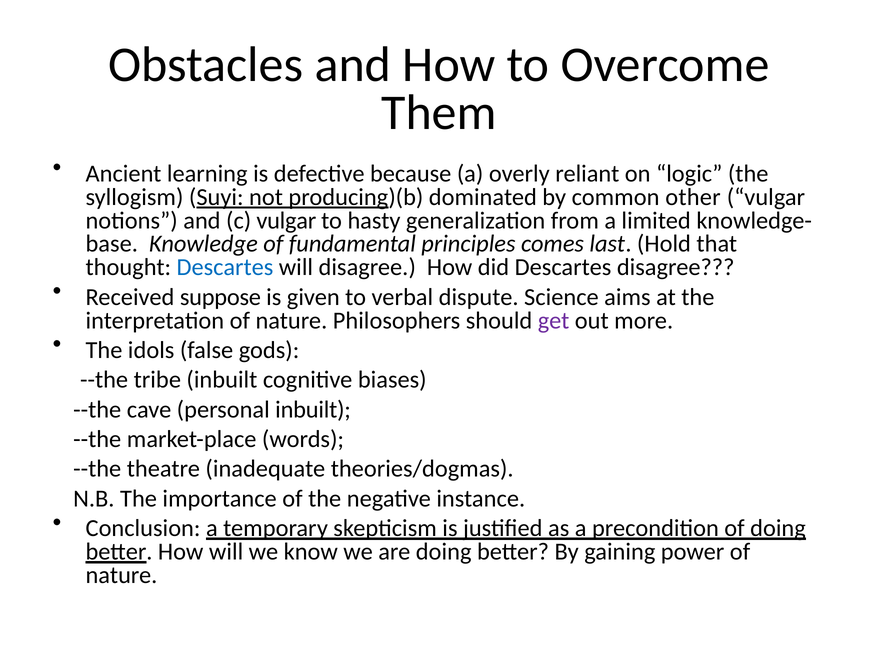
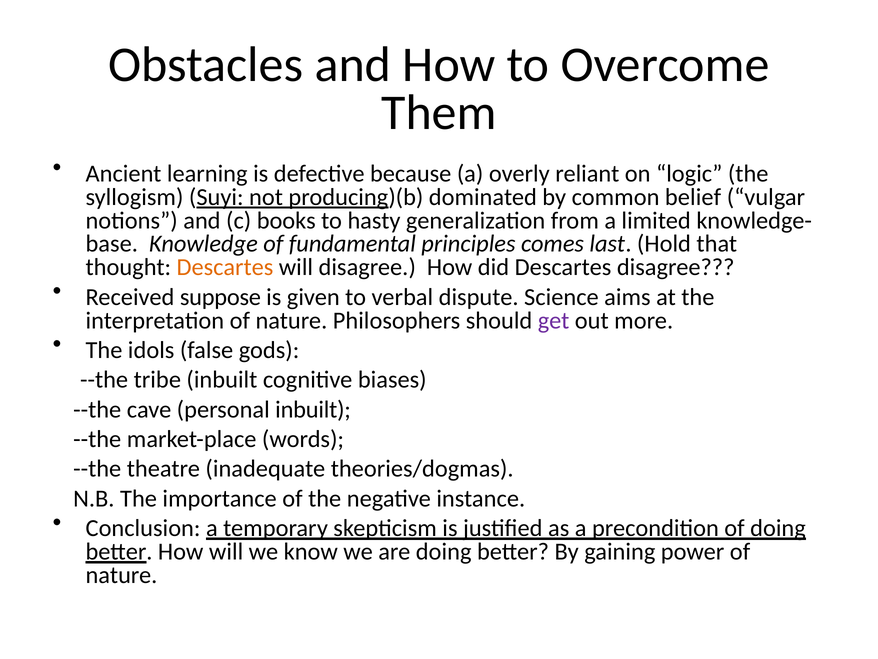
other: other -> belief (693, 197)
c vulgar: vulgar -> books (286, 220)
Descartes colour: blue -> orange (225, 267)
